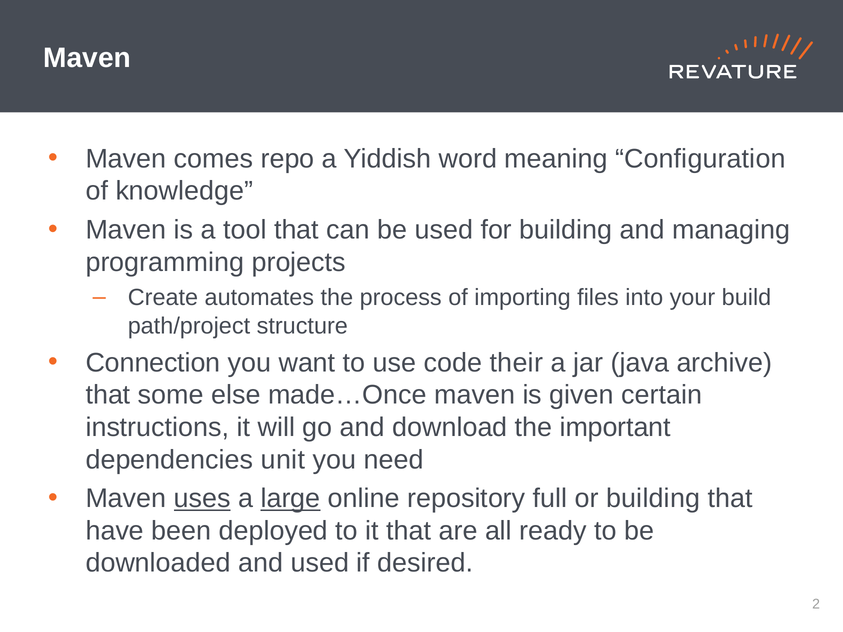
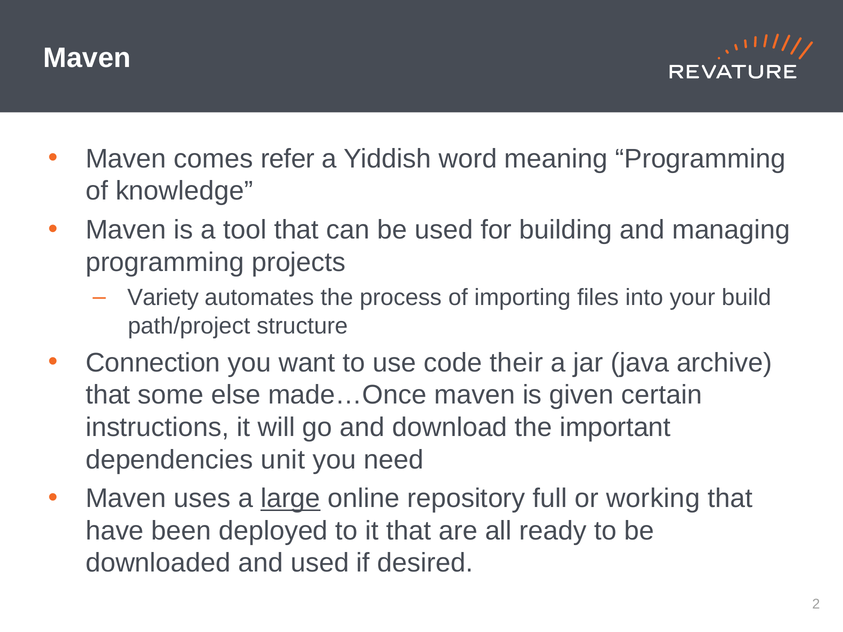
repo: repo -> refer (288, 159)
meaning Configuration: Configuration -> Programming (700, 159)
Create: Create -> Variety (163, 298)
uses underline: present -> none (202, 499)
or building: building -> working (653, 499)
